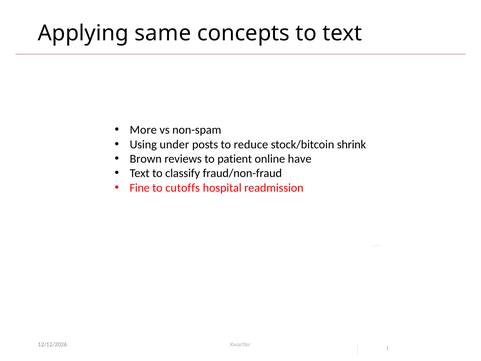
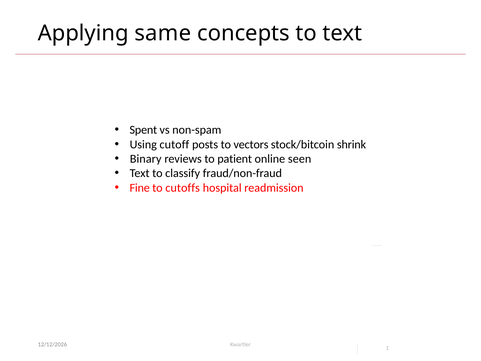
More: More -> Spent (143, 130)
under: under -> cutoff (174, 144)
reduce: reduce -> vectors (251, 144)
Brown: Brown -> Binary (146, 159)
have: have -> seen (300, 159)
